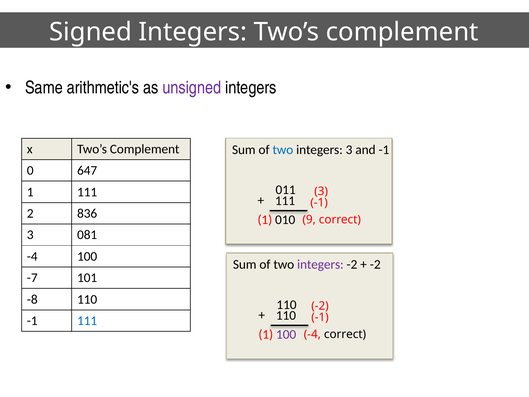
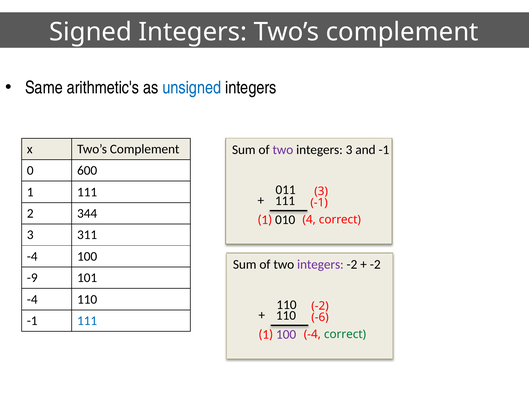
unsigned colour: purple -> blue (192, 88)
two colour: blue -> purple (283, 150)
647: 647 -> 600 (87, 170)
836: 836 -> 344 (87, 213)
9: 9 -> 4 (309, 220)
081: 081 -> 311 (87, 235)
-7: -7 -> -9 (32, 278)
-8: -8 -> -4 (32, 299)
-1: -1 -> -6 (320, 317)
correct colour: black -> green (345, 334)
